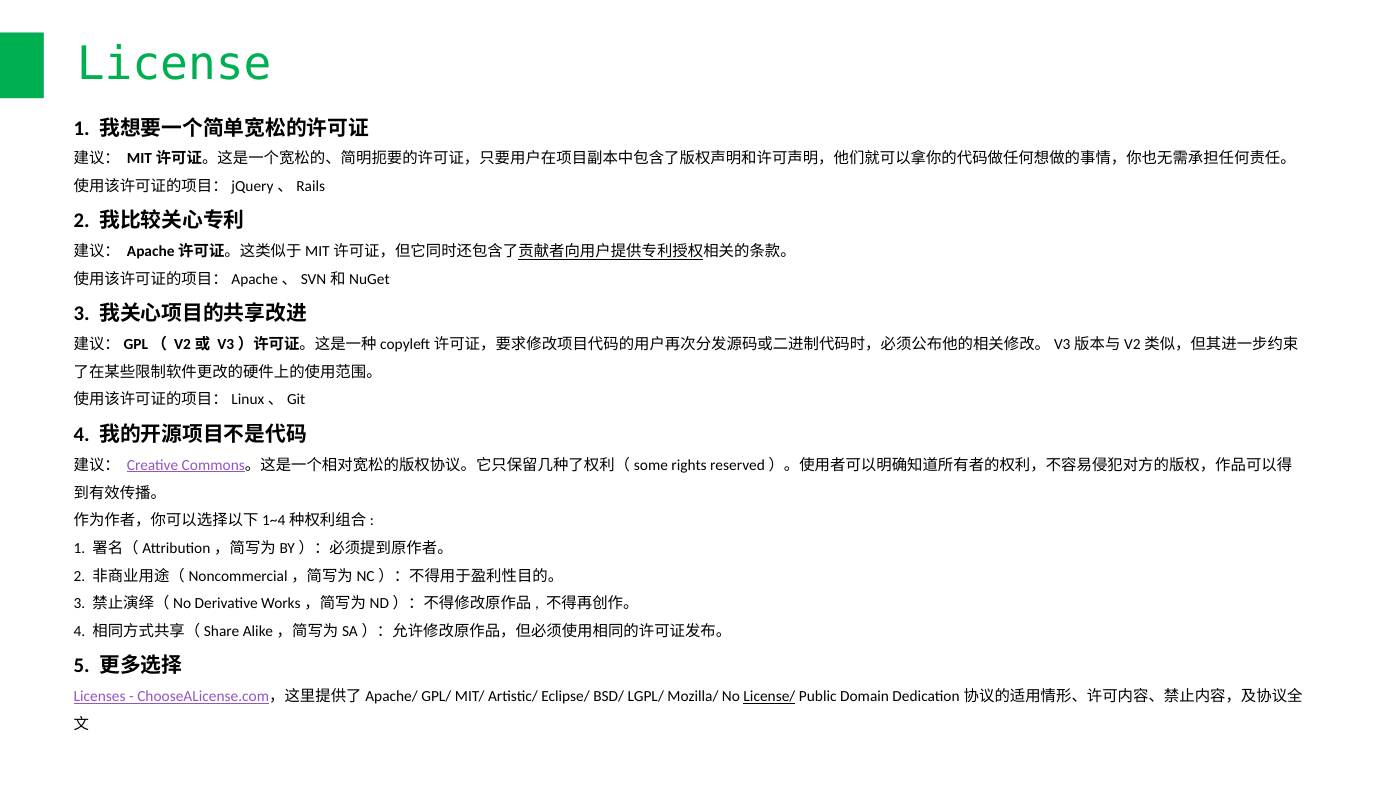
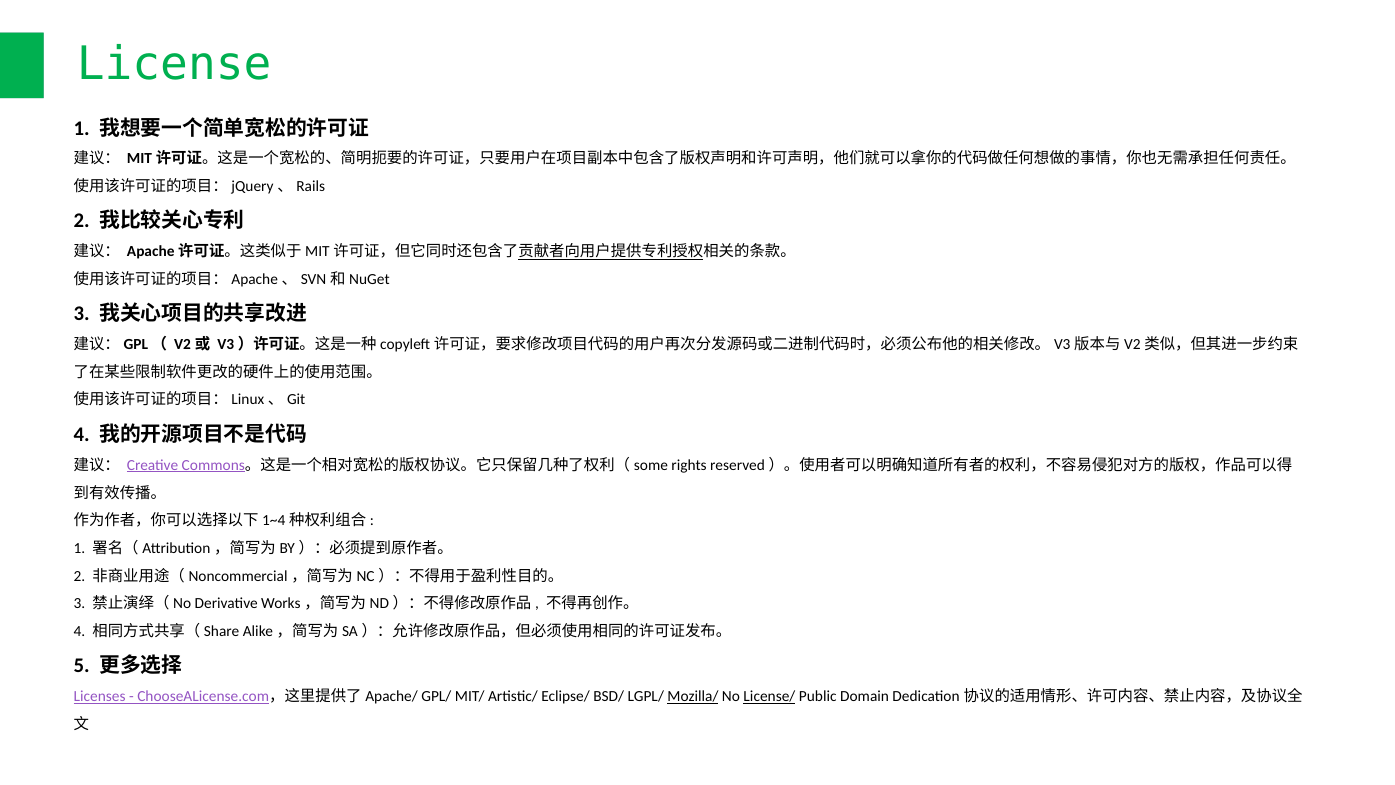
Mozilla/ underline: none -> present (693, 697)
